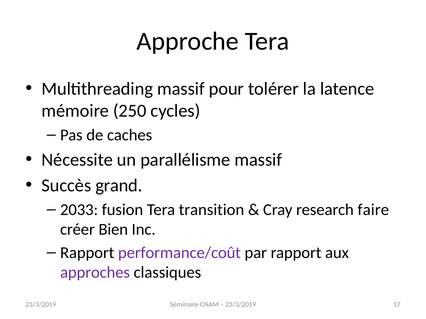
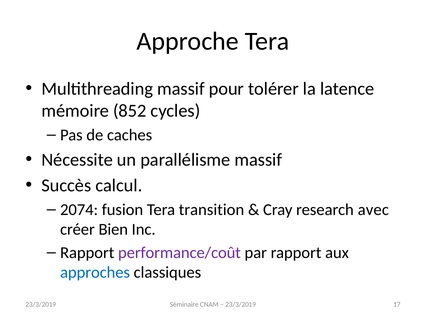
250: 250 -> 852 (130, 111)
grand: grand -> calcul (119, 186)
2033: 2033 -> 2074 (79, 210)
faire: faire -> avec (373, 210)
approches colour: purple -> blue (95, 273)
